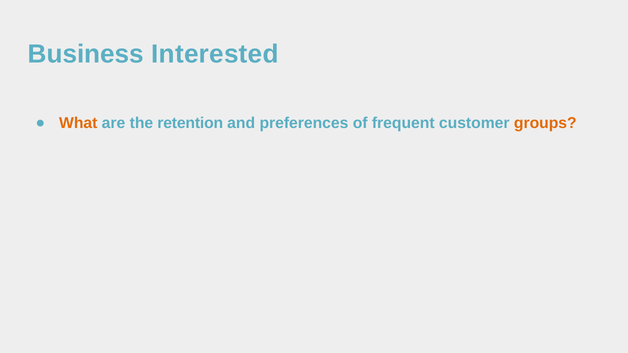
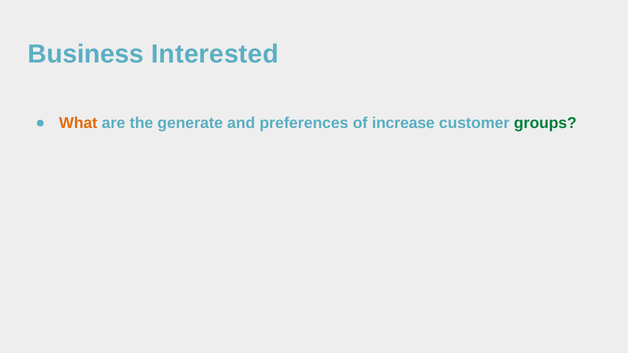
retention: retention -> generate (190, 123)
frequent: frequent -> increase (403, 123)
groups colour: orange -> green (545, 123)
